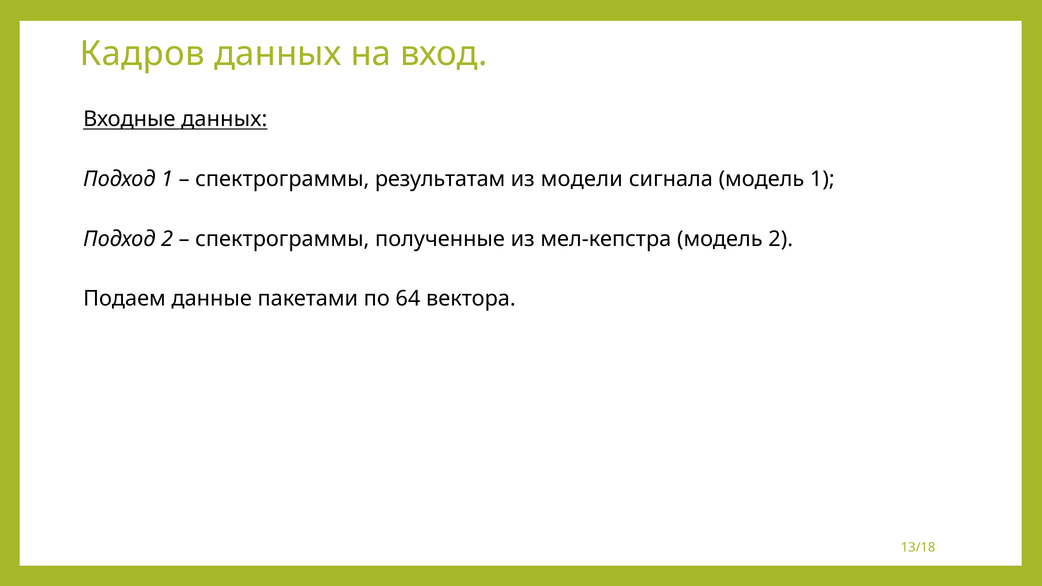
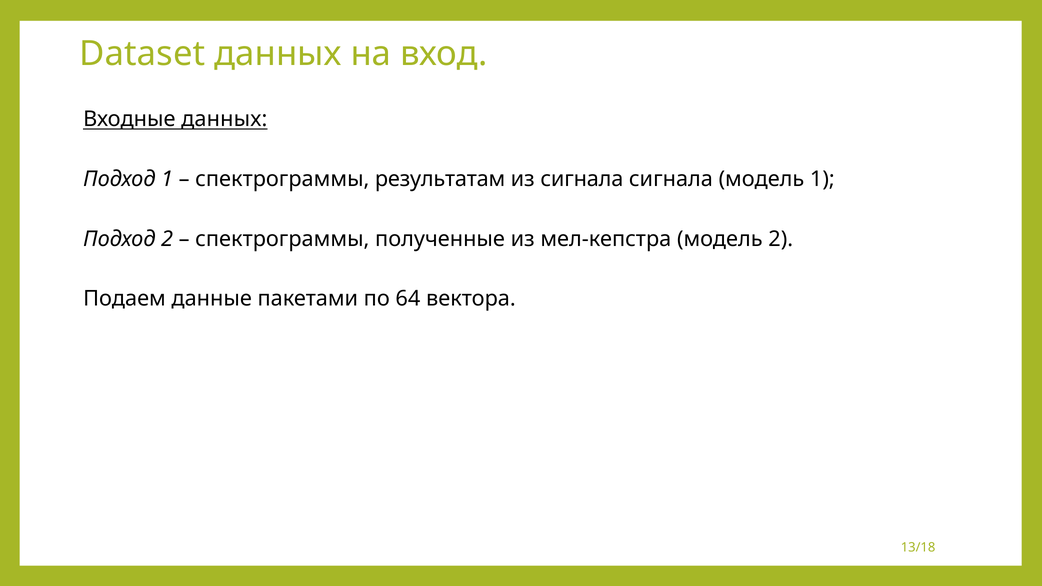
Кадров: Кадров -> Dataset (142, 54)
из модели: модели -> сигнала (582, 179)
